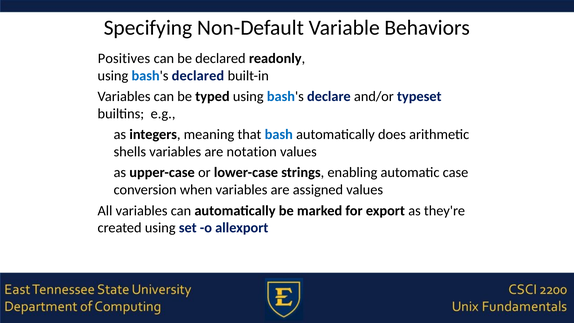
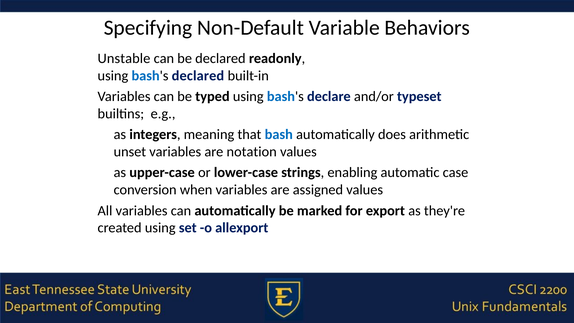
Positives: Positives -> Unstable (124, 58)
shells: shells -> unset (130, 152)
